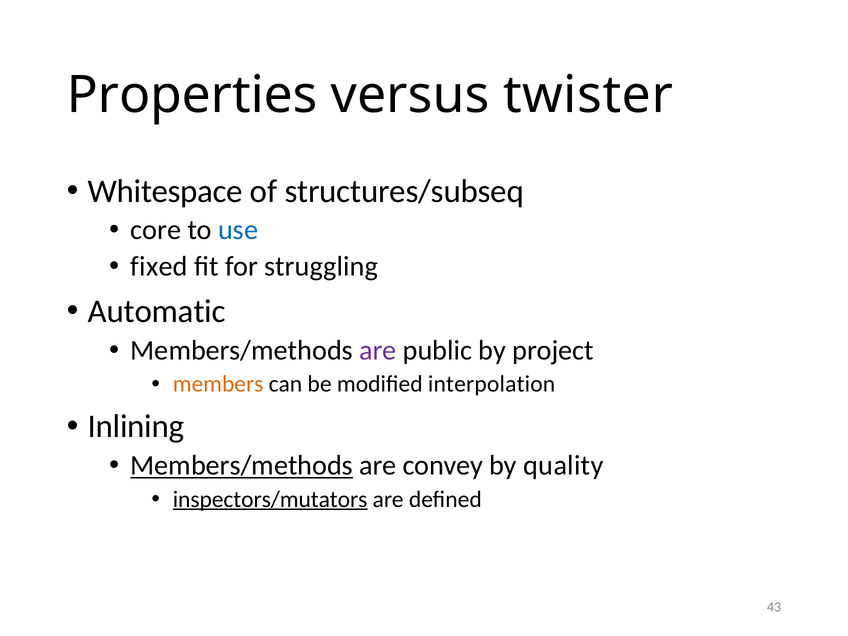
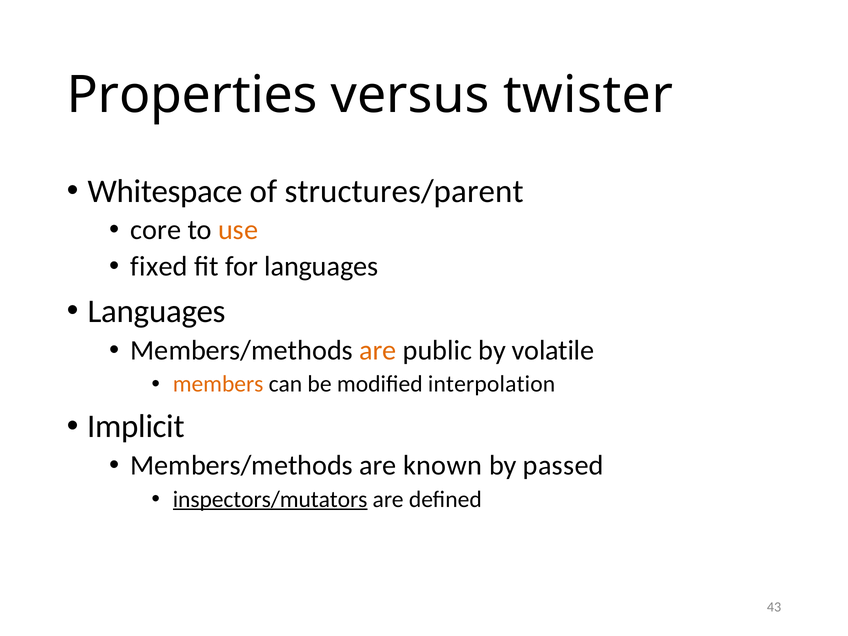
structures/subseq: structures/subseq -> structures/parent (404, 191)
use colour: blue -> orange (238, 230)
for struggling: struggling -> languages (321, 267)
Automatic: Automatic -> Languages (157, 311)
are colour: purple -> orange (378, 350)
project: project -> volatile (553, 350)
Inlining: Inlining -> Implicit (136, 426)
Members/methods underline: present -> none (242, 465)
convey: convey -> known (443, 465)
quality: quality -> passed (563, 465)
